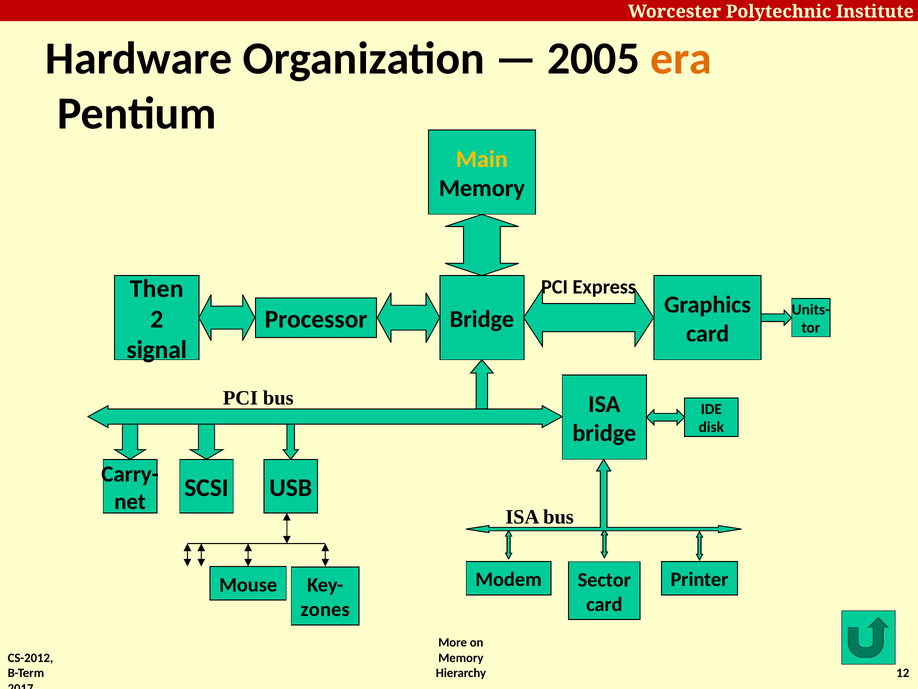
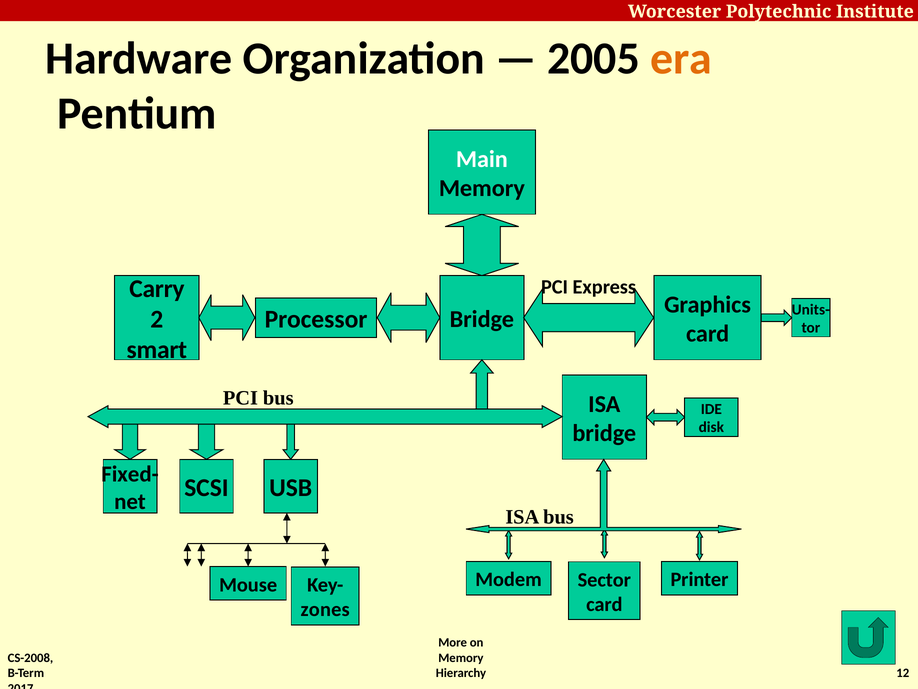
Main colour: yellow -> white (482, 159)
Then: Then -> Carry (157, 289)
signal: signal -> smart (157, 350)
Carry-: Carry- -> Fixed- (130, 474)
CS-2012: CS-2012 -> CS-2008 (30, 657)
